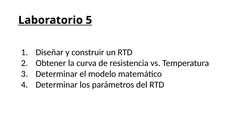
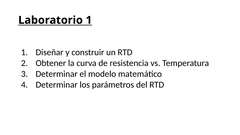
Laboratorio 5: 5 -> 1 (89, 20)
